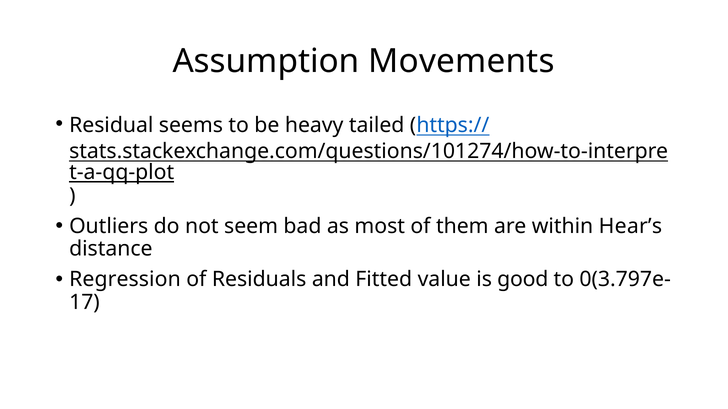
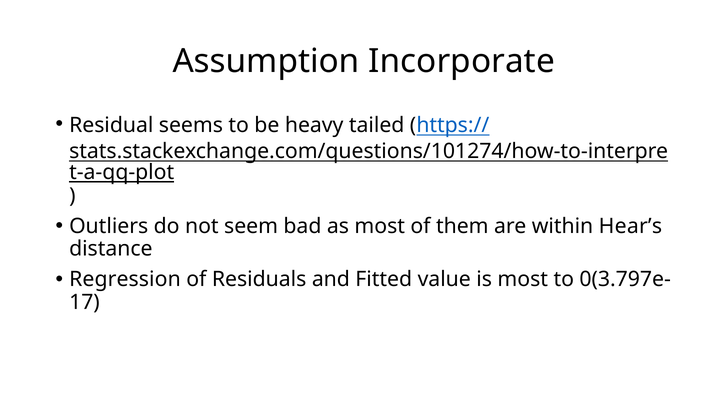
Movements: Movements -> Incorporate (462, 61)
is good: good -> most (523, 280)
